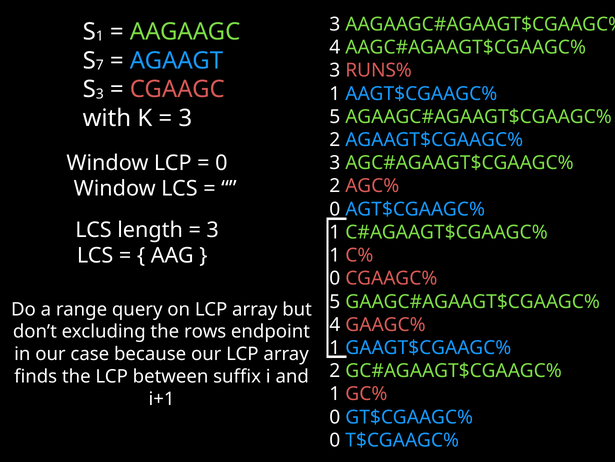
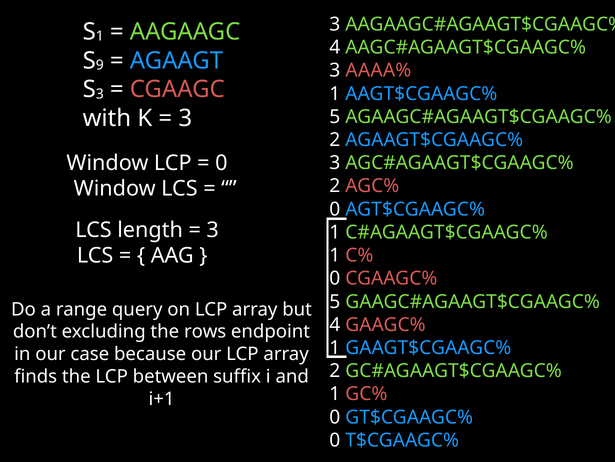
7: 7 -> 9 (100, 65)
RUNS%: RUNS% -> AAAA% (378, 70)
